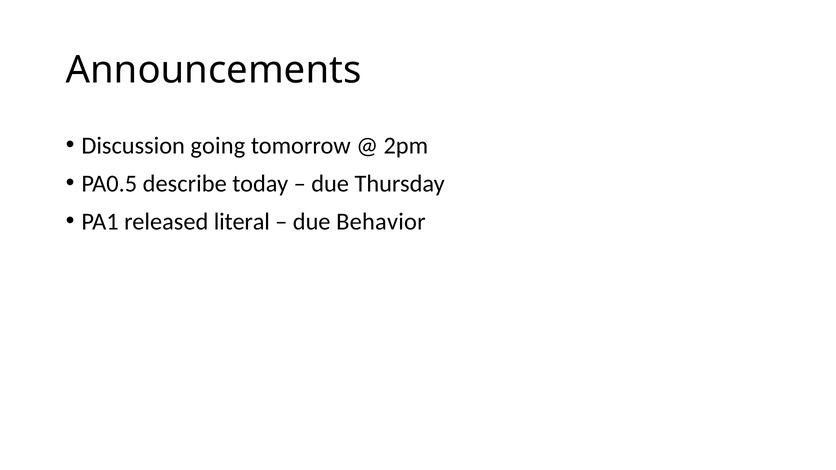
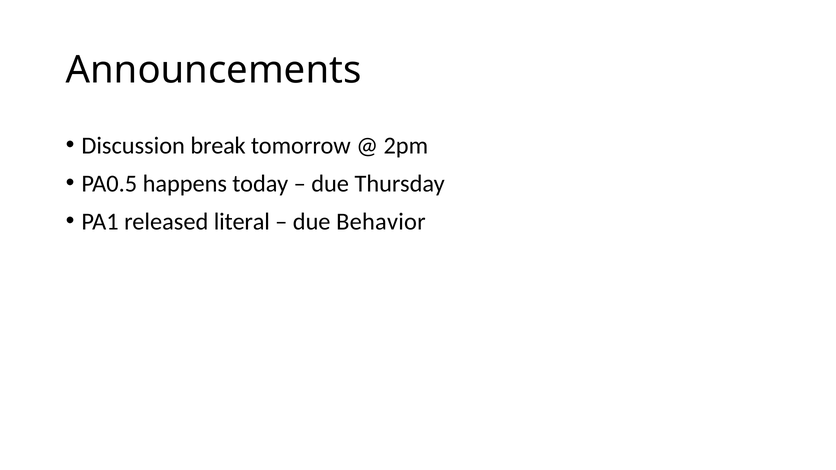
going: going -> break (218, 146)
describe: describe -> happens (185, 184)
